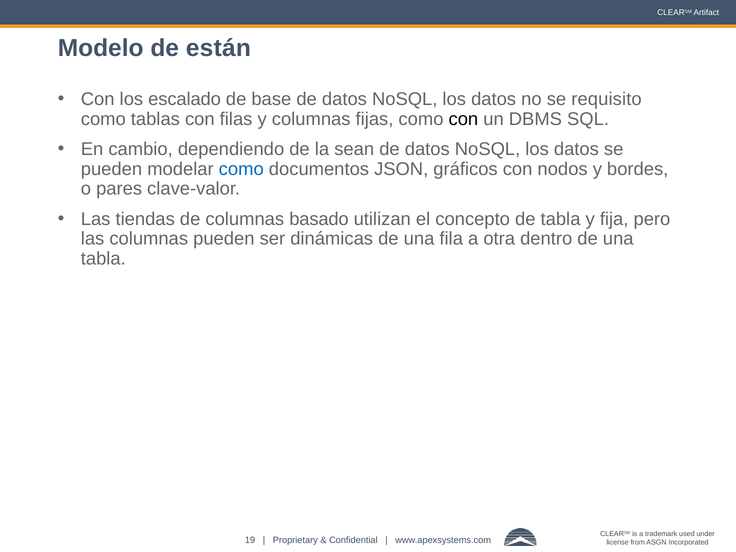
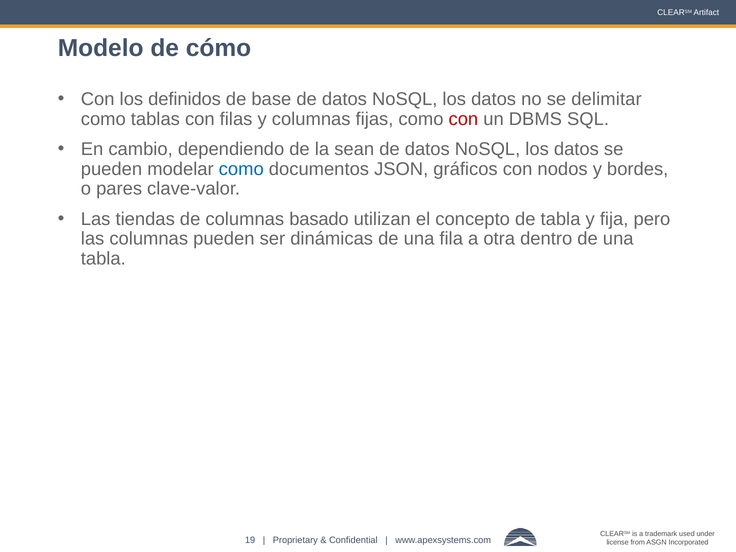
están: están -> cómo (219, 48)
escalado: escalado -> definidos (185, 99)
requisito: requisito -> delimitar (606, 99)
con colour: black -> red (463, 119)
